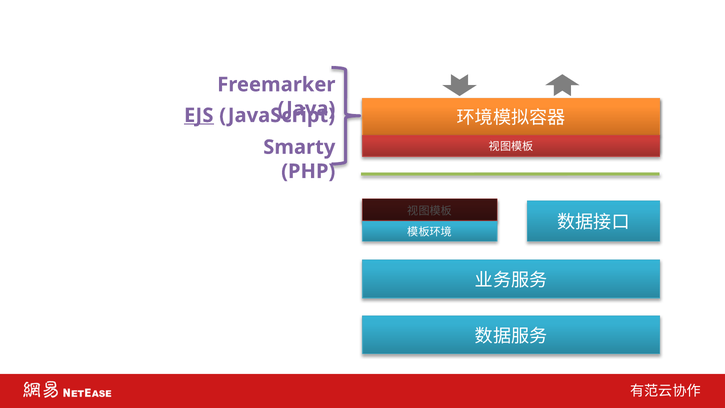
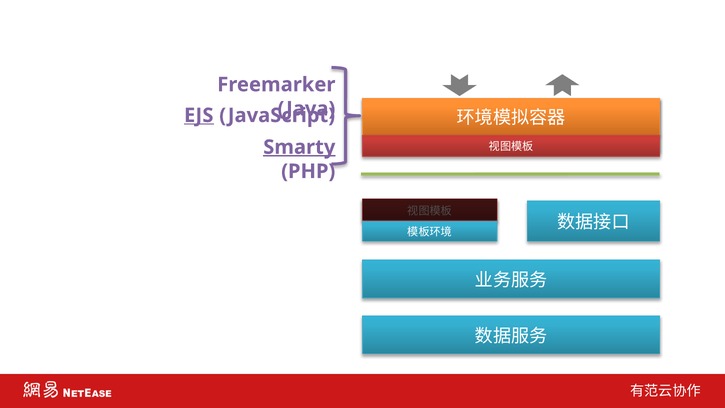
Smarty underline: none -> present (299, 147)
